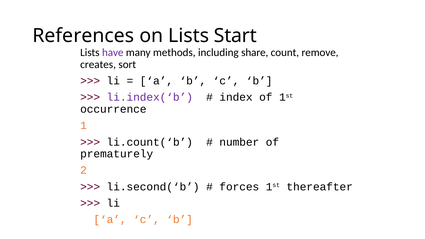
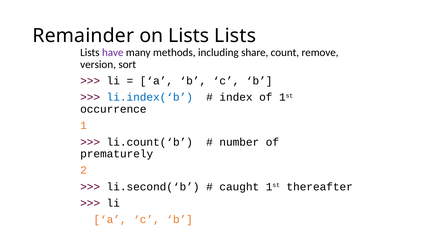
References: References -> Remainder (83, 36)
on Lists Start: Start -> Lists (235, 36)
creates: creates -> version (98, 65)
li.index(‘b colour: purple -> blue (150, 97)
forces: forces -> caught (239, 187)
